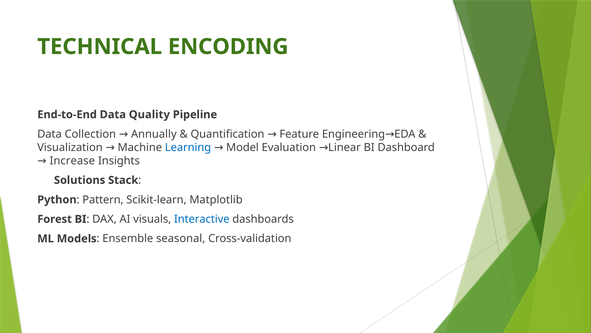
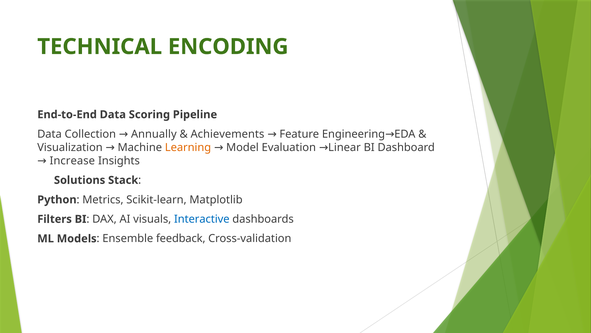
Quality: Quality -> Scoring (149, 114)
Quantification: Quantification -> Achievements (227, 134)
Learning colour: blue -> orange (188, 147)
Pattern: Pattern -> Metrics (103, 199)
Forest: Forest -> Filters (55, 219)
seasonal: seasonal -> feedback (181, 238)
